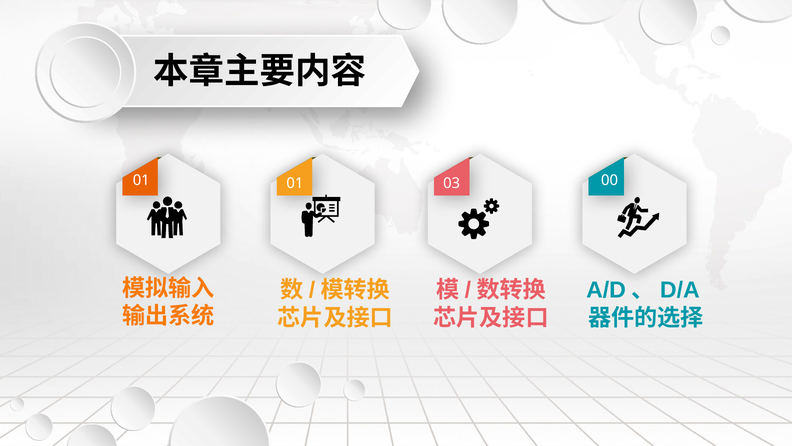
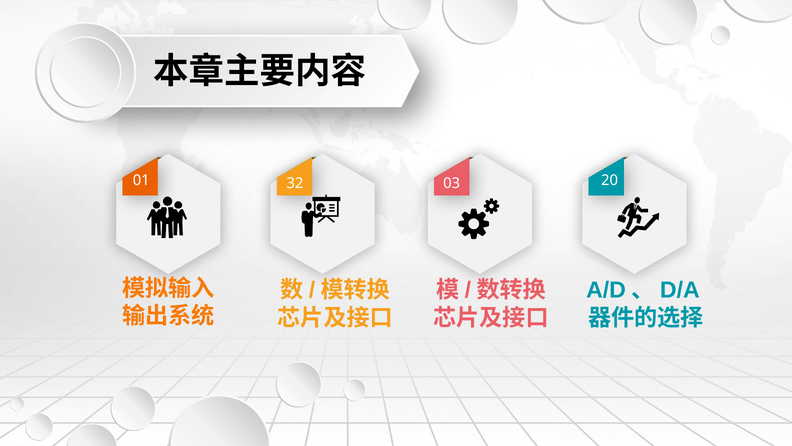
01 01: 01 -> 32 (295, 183)
00: 00 -> 20 (610, 180)
